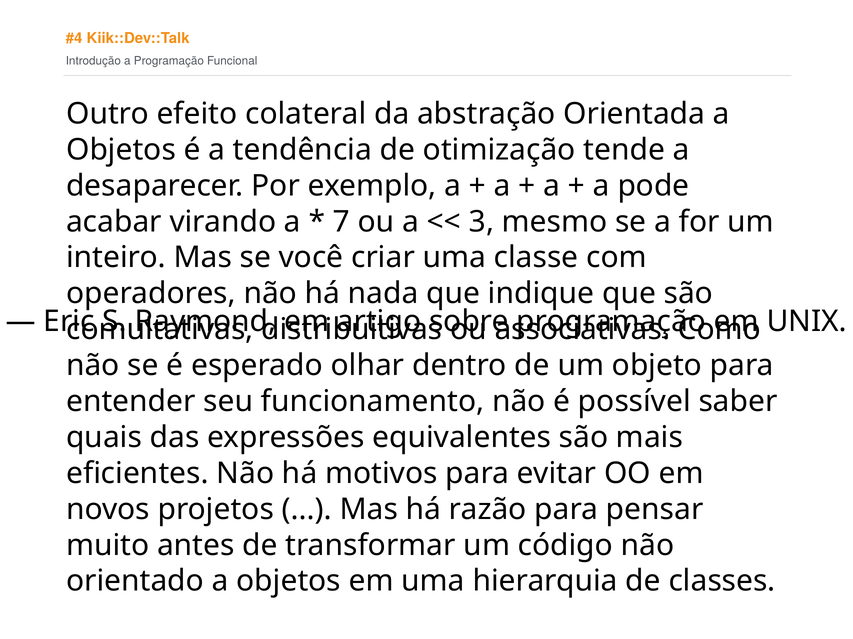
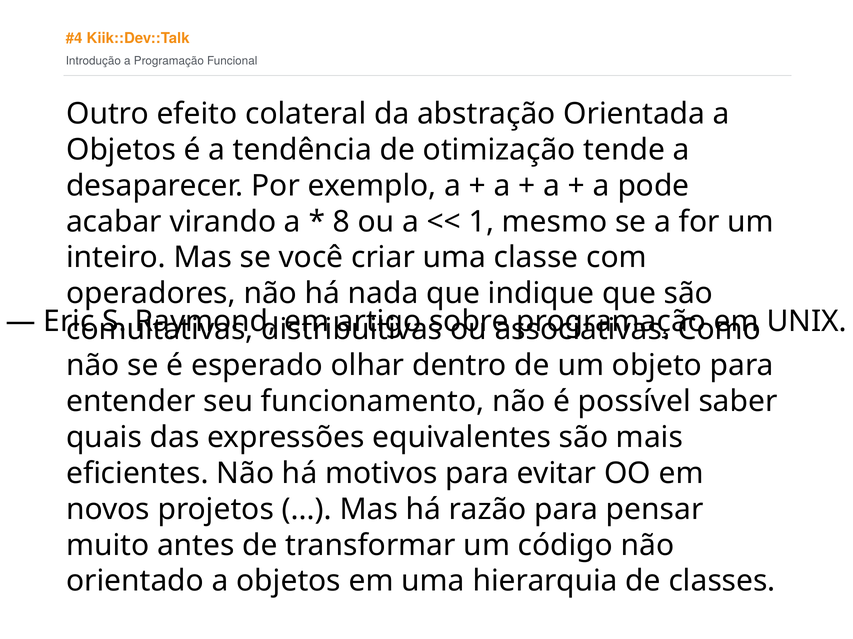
7: 7 -> 8 (341, 222)
3: 3 -> 1 (482, 222)
